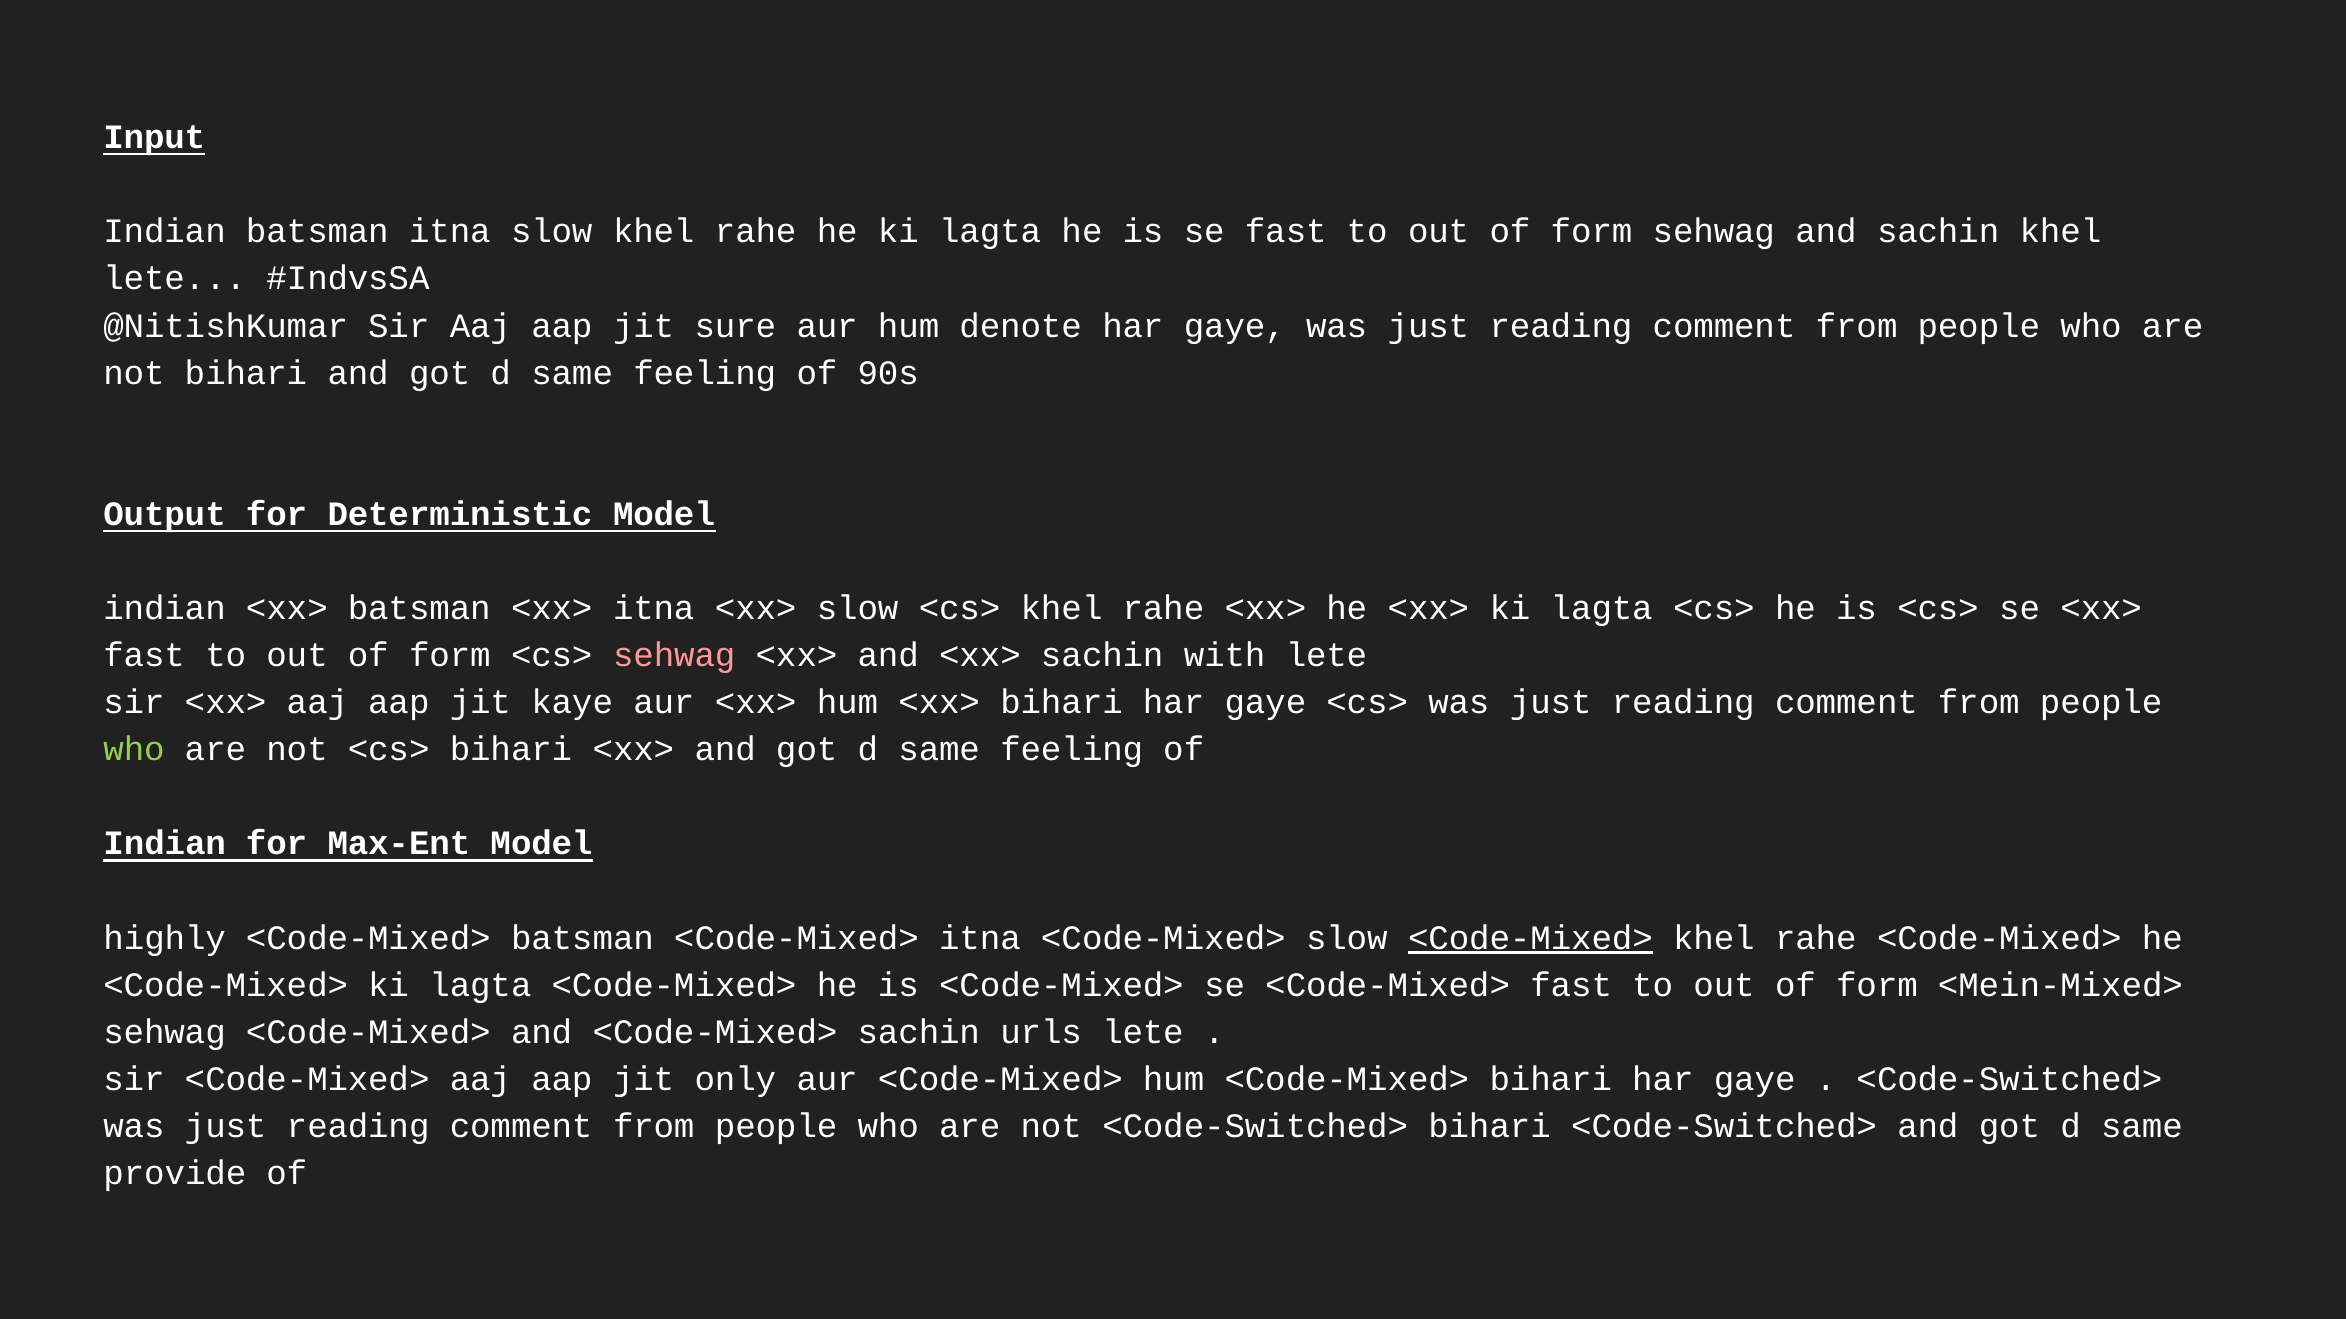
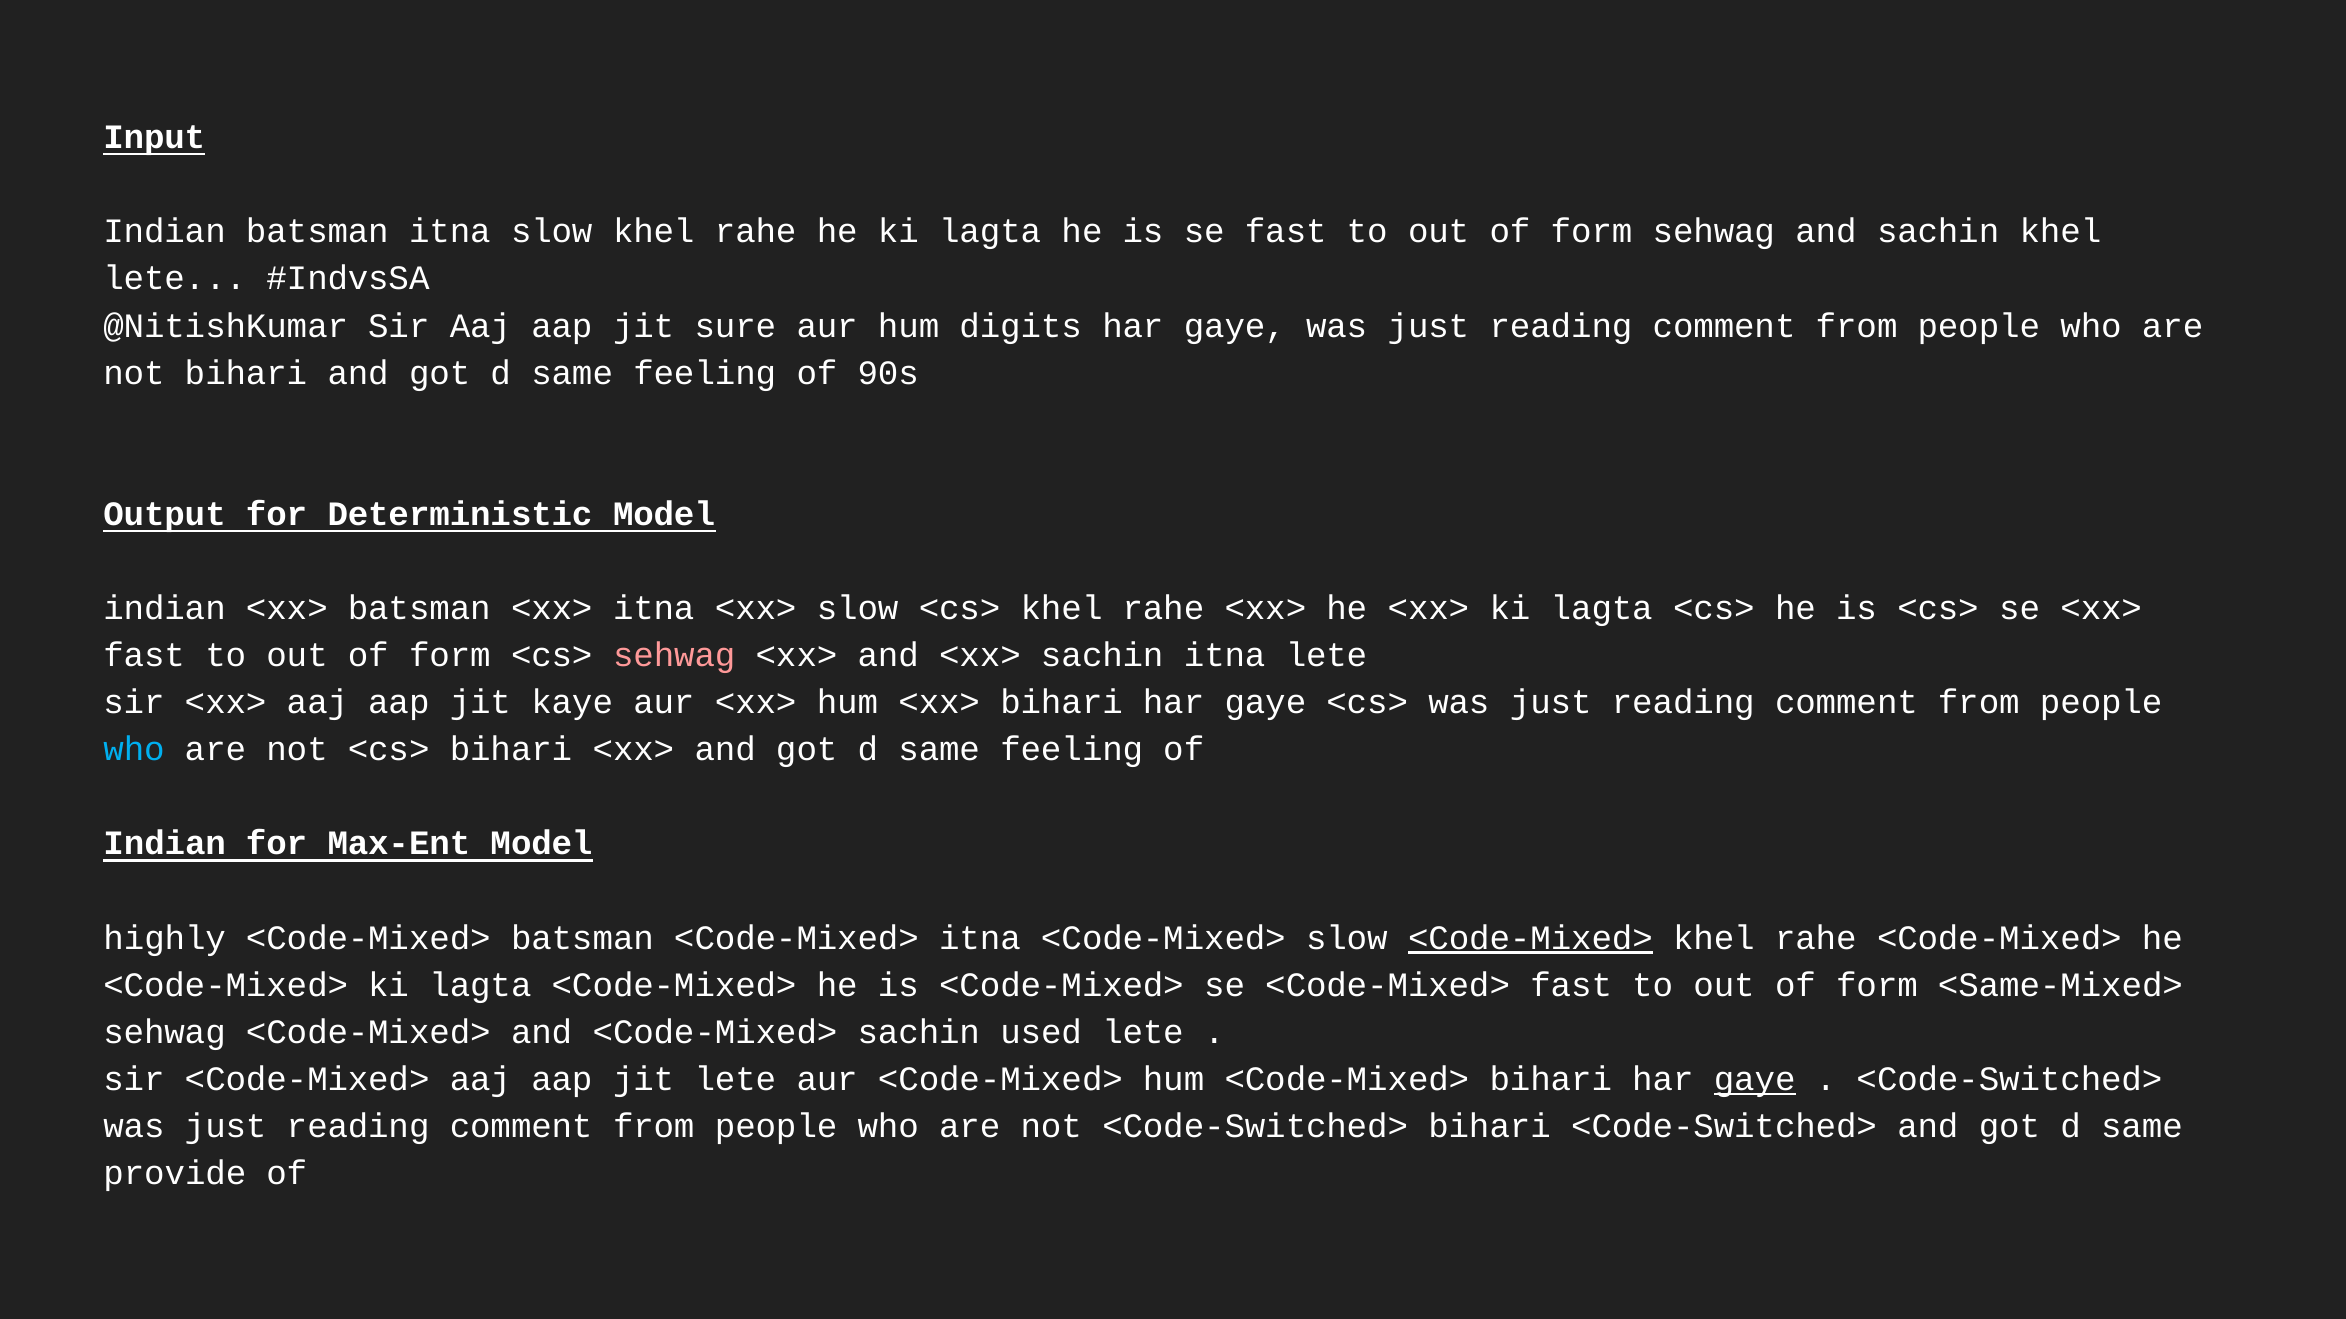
denote: denote -> digits (1021, 326)
sachin with: with -> itna (1225, 656)
who colour: light green -> light blue (134, 750)
<Mein-Mixed>: <Mein-Mixed> -> <Same-Mixed> (2060, 985)
urls: urls -> used (1041, 1033)
jit only: only -> lete (735, 1080)
gaye underline: none -> present (1755, 1080)
